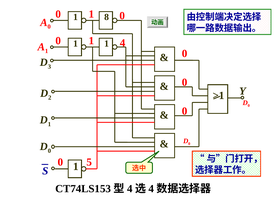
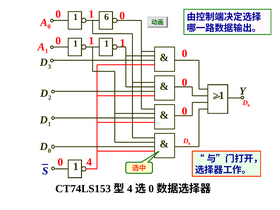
8: 8 -> 6 (107, 17)
4: 4 -> 1 (123, 43)
0 5: 5 -> 4 (89, 162)
4: 4 -> 0 (151, 189)
